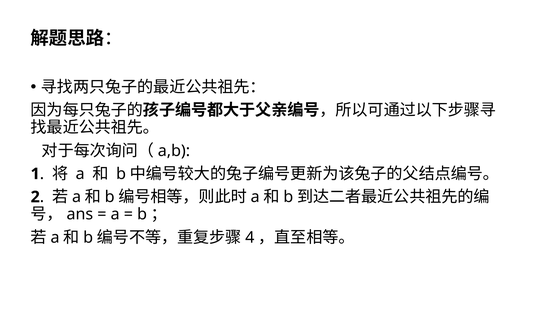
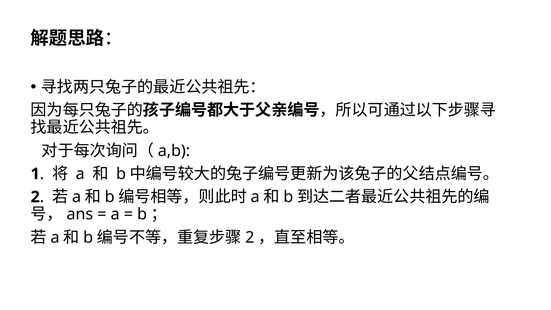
4: 4 -> 2 (250, 237)
